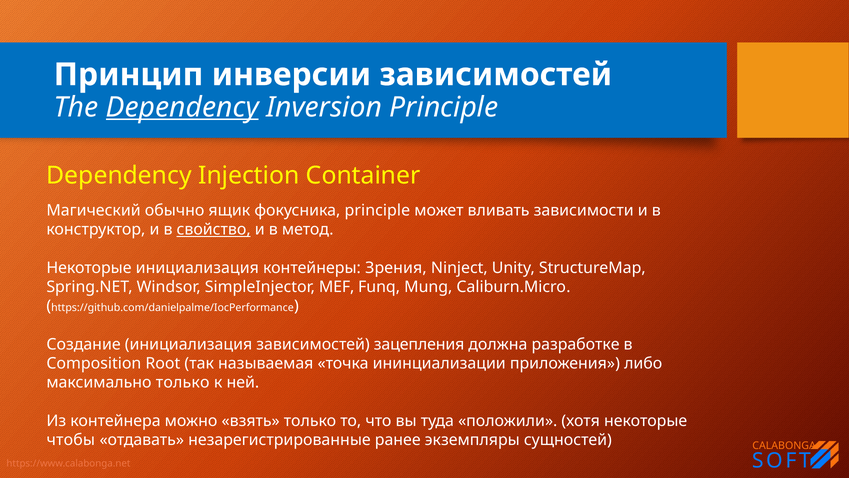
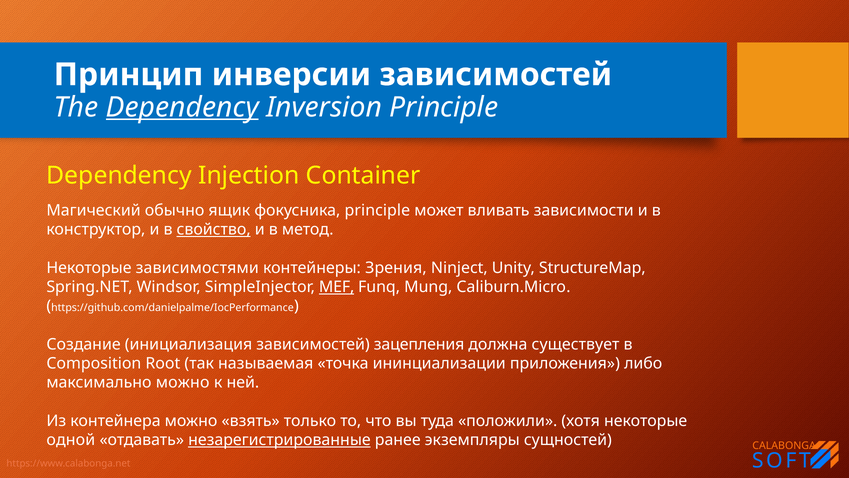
Некоторые инициализация: инициализация -> зависимостями (197, 268)
MEF underline: none -> present (337, 287)
разработке: разработке -> существует (576, 344)
максимально только: только -> можно (183, 382)
чтобы: чтобы -> одной (71, 440)
незарегистрированные underline: none -> present (279, 440)
